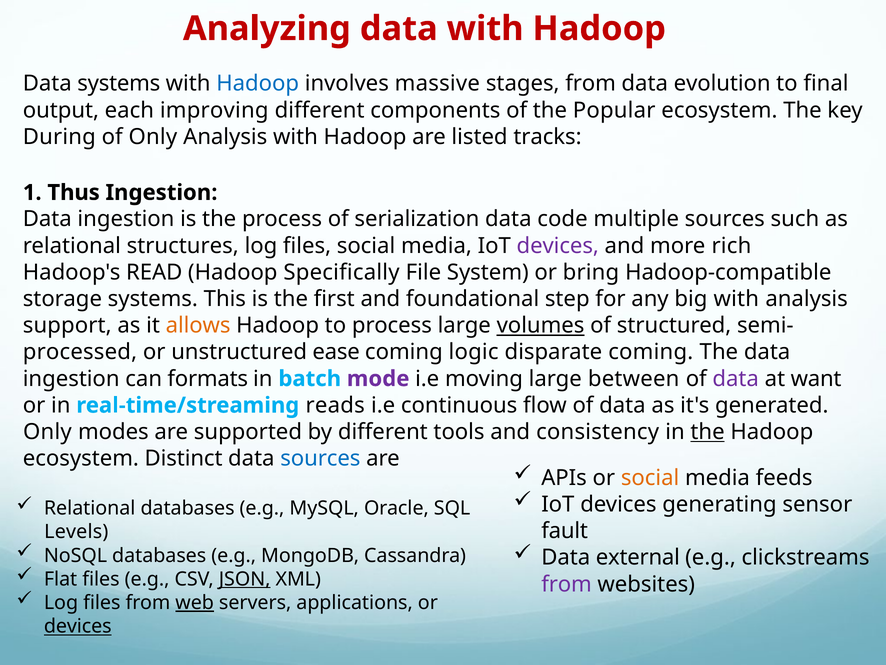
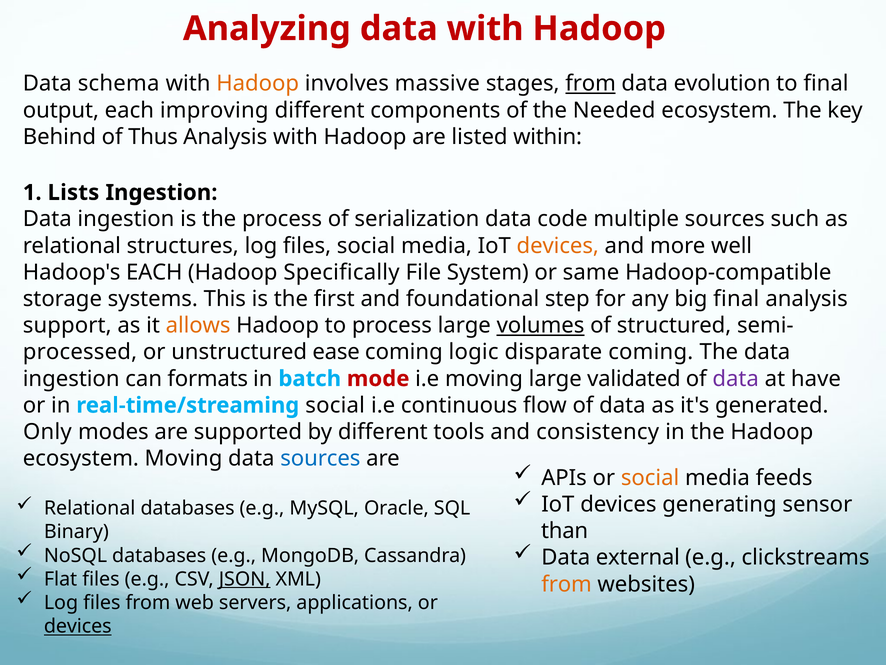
Data systems: systems -> schema (119, 84)
Hadoop colour: blue -> orange (258, 84)
from underline: none -> present (591, 84)
Popular: Popular -> Needed (614, 110)
During: During -> Behind (59, 137)
of Only: Only -> Thus (153, 137)
tracks: tracks -> within (548, 137)
Thus: Thus -> Lists (73, 192)
devices colour: purple -> orange (558, 246)
rich: rich -> well (732, 246)
Hadoop's READ: READ -> EACH (154, 272)
bring: bring -> same (591, 272)
big with: with -> final (736, 299)
mode colour: purple -> red (378, 378)
between: between -> validated (634, 378)
want: want -> have (816, 378)
real-time/streaming reads: reads -> social (335, 405)
the underline: present -> none (708, 432)
ecosystem Distinct: Distinct -> Moving (184, 458)
fault: fault -> than (565, 531)
Levels: Levels -> Binary (76, 532)
from colour: purple -> orange (567, 584)
web underline: present -> none (195, 602)
